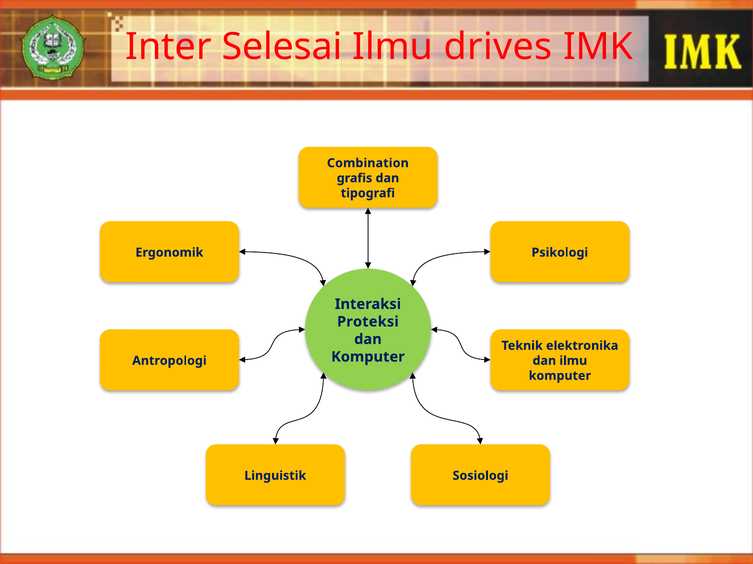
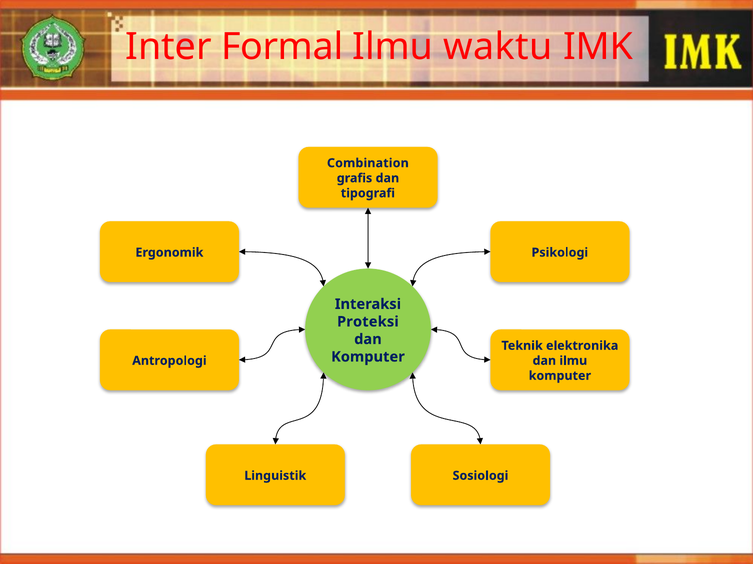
Selesai: Selesai -> Formal (282, 47)
drives: drives -> waktu (498, 47)
